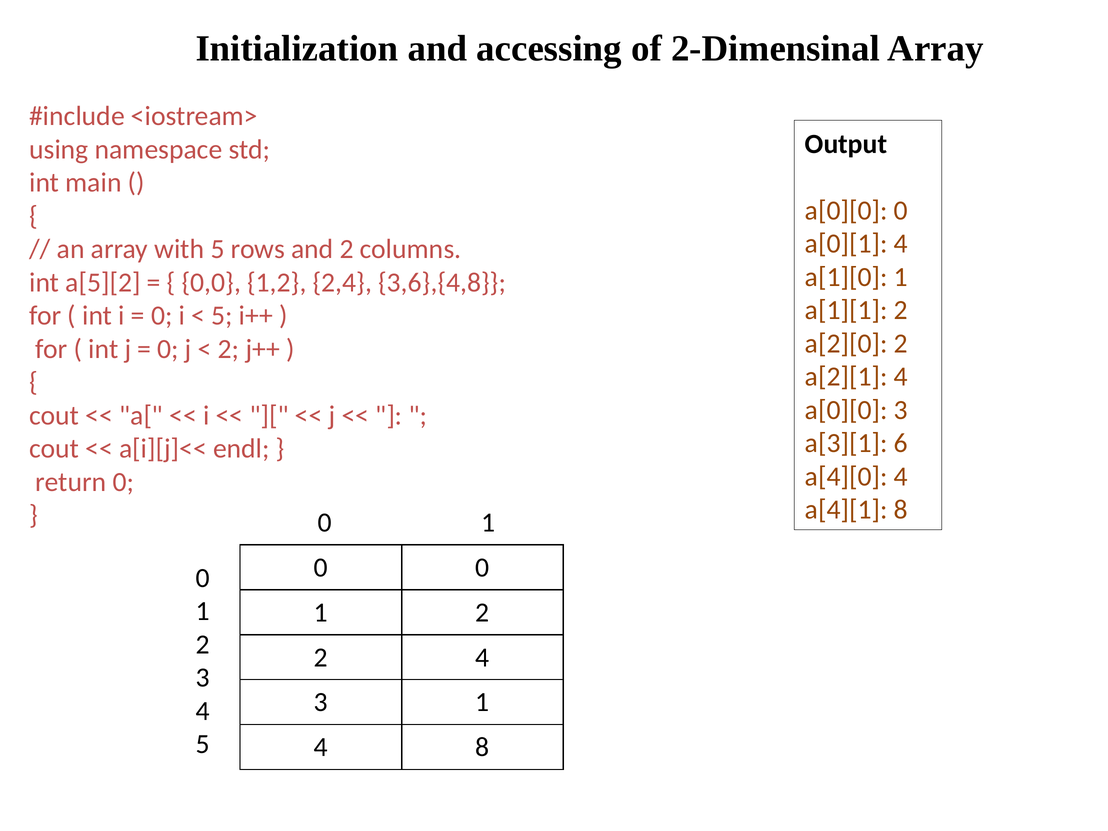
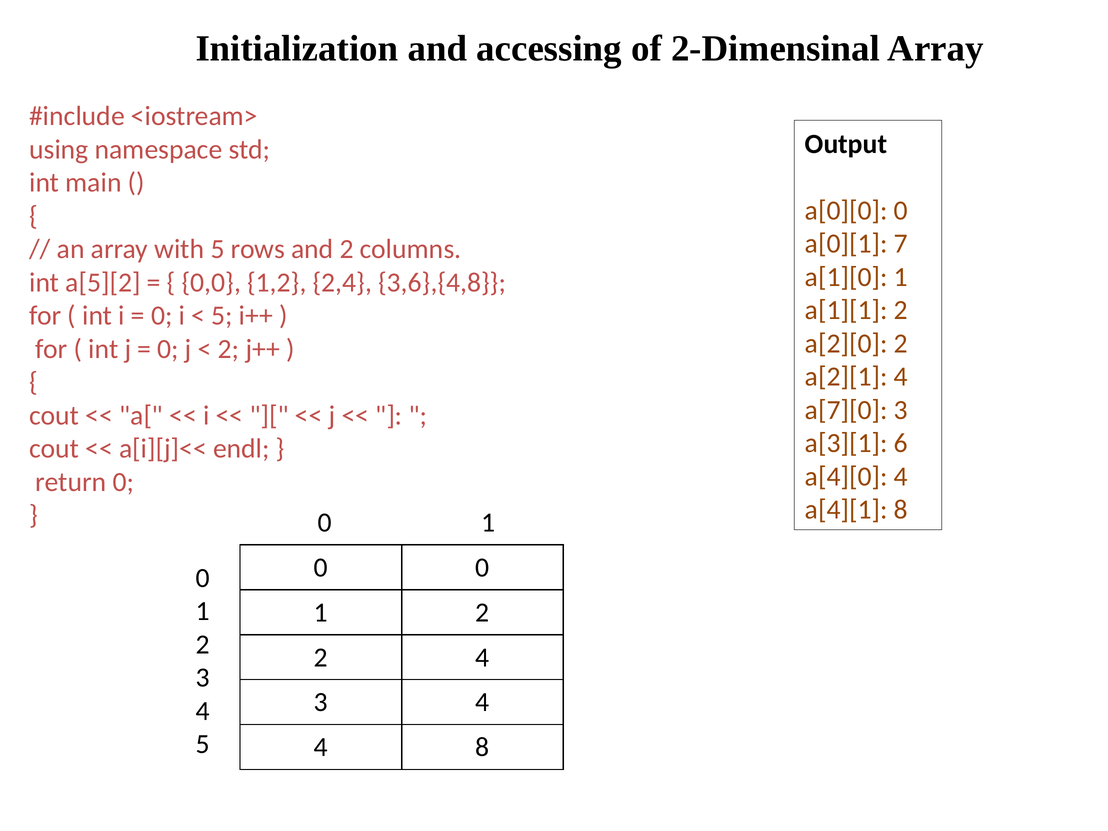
a[0][1 4: 4 -> 7 (901, 244)
a[0][0: a[0][0 -> a[7][0 (846, 410)
1: 1 -> 4 (482, 702)
